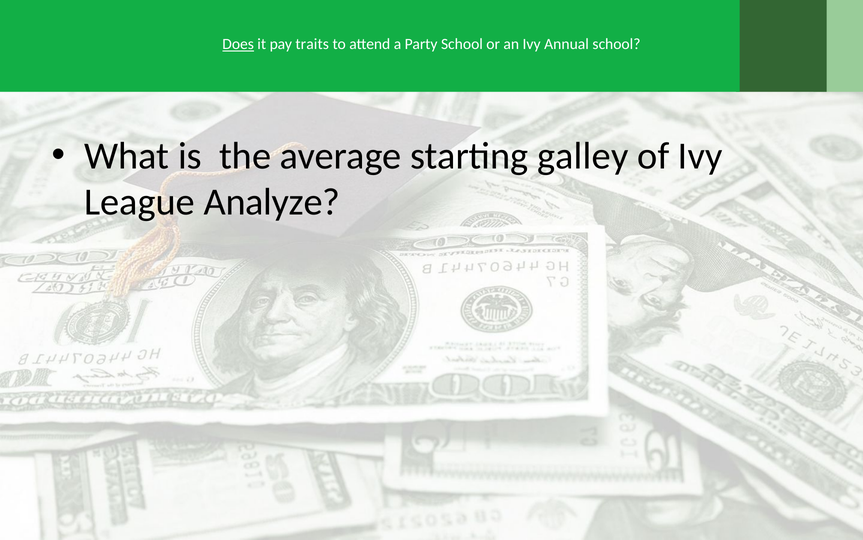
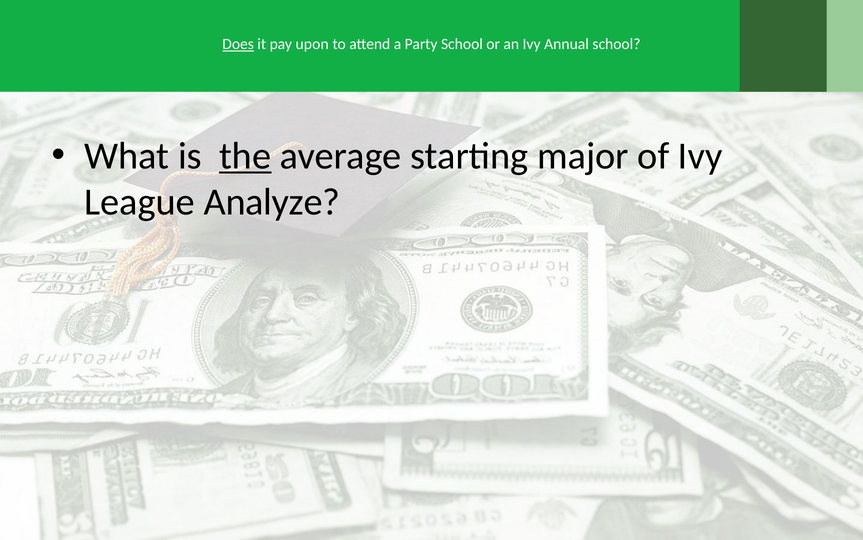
traits: traits -> upon (312, 44)
the underline: none -> present (245, 156)
galley: galley -> major (583, 156)
